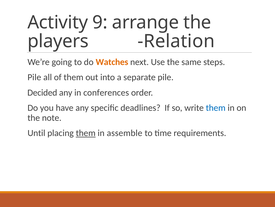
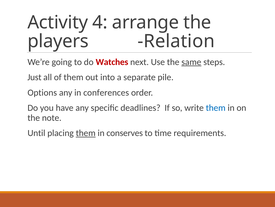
9: 9 -> 4 (100, 22)
Watches colour: orange -> red (112, 62)
same underline: none -> present (191, 62)
Pile: Pile -> Just (34, 77)
Decided: Decided -> Options (42, 92)
assemble: assemble -> conserves (125, 133)
